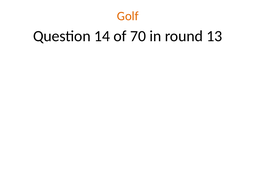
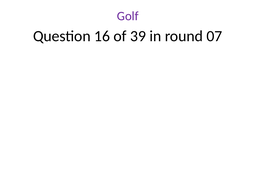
Golf colour: orange -> purple (128, 16)
14: 14 -> 16 (102, 36)
70: 70 -> 39 (138, 36)
13: 13 -> 07 (214, 36)
